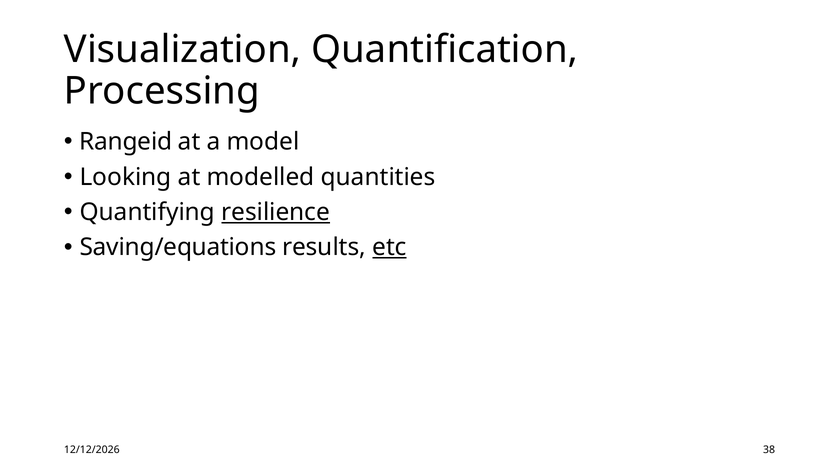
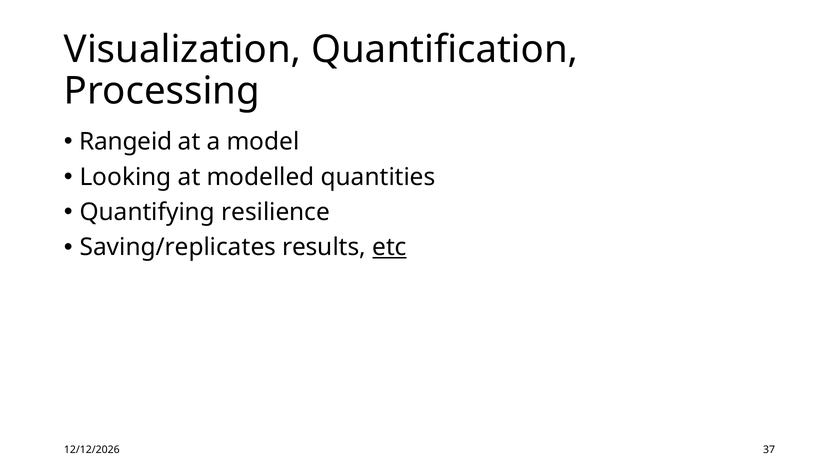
resilience underline: present -> none (276, 212)
Saving/equations: Saving/equations -> Saving/replicates (178, 247)
38: 38 -> 37 (769, 450)
